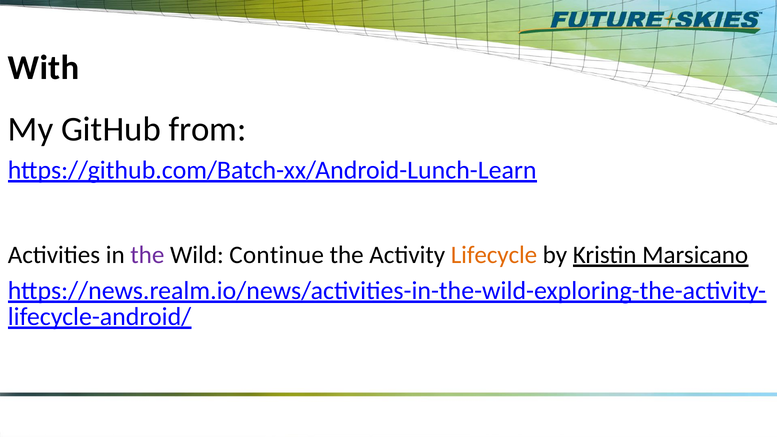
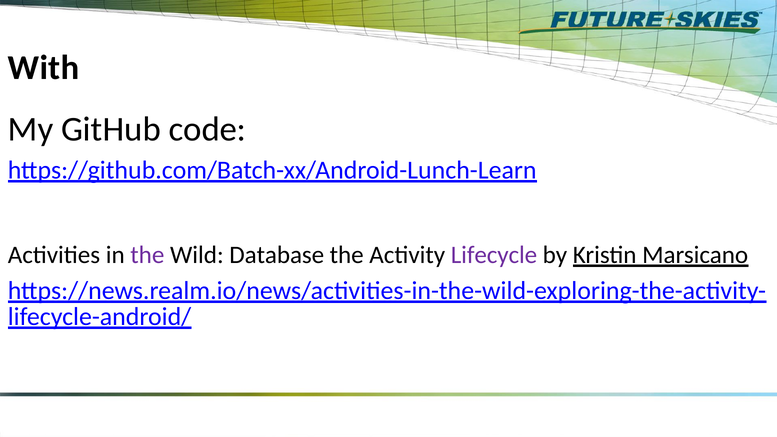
from: from -> code (207, 129)
Continue: Continue -> Database (277, 255)
Lifecycle colour: orange -> purple (494, 255)
